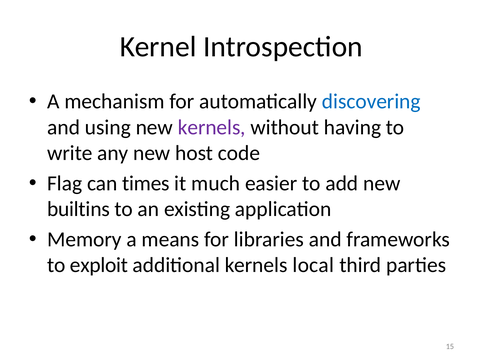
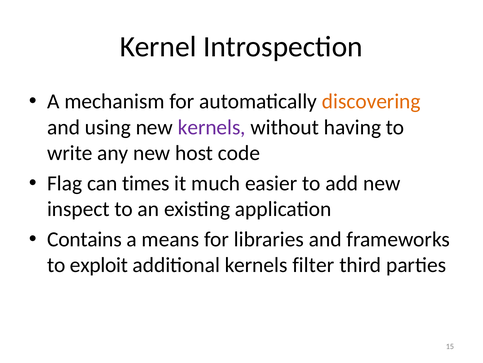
discovering colour: blue -> orange (371, 101)
builtins: builtins -> inspect (78, 209)
Memory: Memory -> Contains (84, 239)
local: local -> filter (313, 265)
